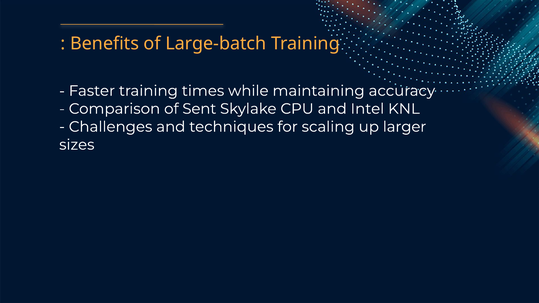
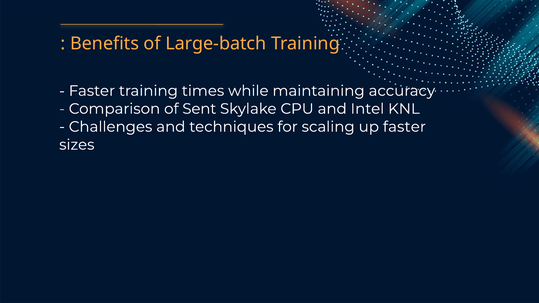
up larger: larger -> faster (404, 127)
